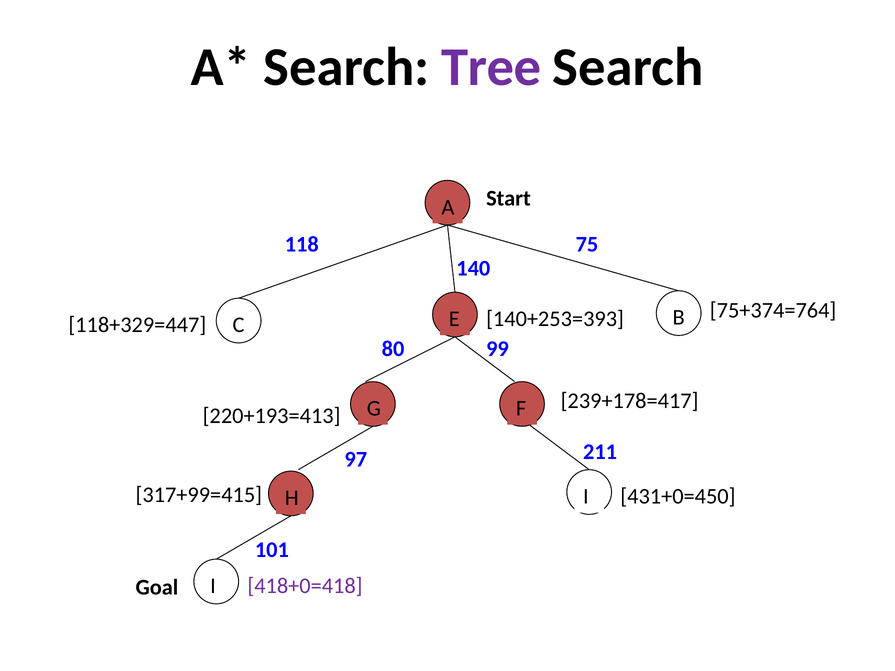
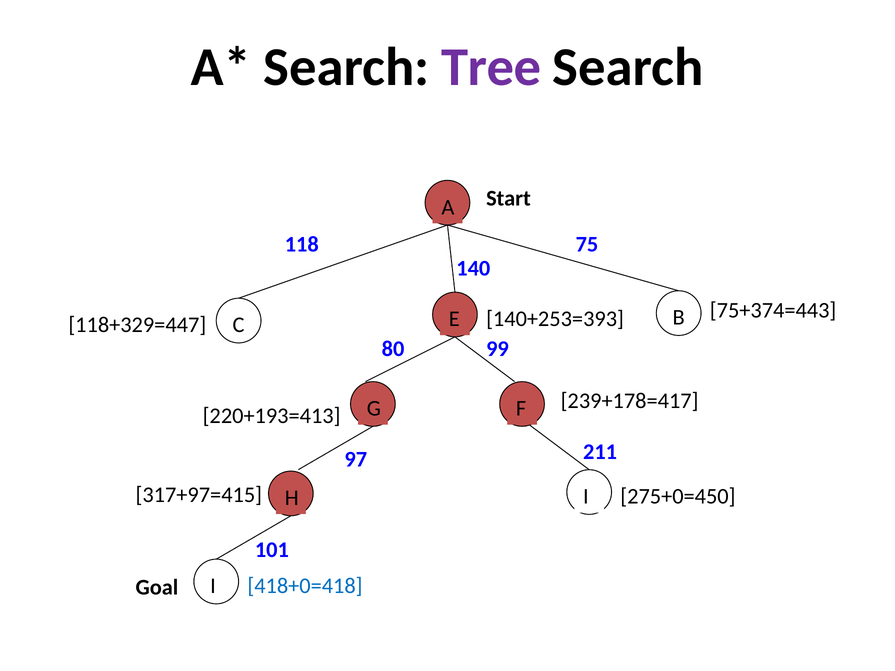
75+374=764: 75+374=764 -> 75+374=443 (773, 310)
317+99=415: 317+99=415 -> 317+97=415 (199, 495)
431+0=450: 431+0=450 -> 275+0=450 (678, 497)
418+0=418 colour: purple -> blue (305, 586)
